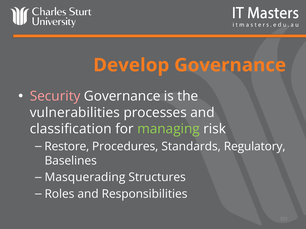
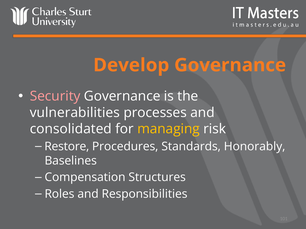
classification: classification -> consolidated (71, 129)
managing colour: light green -> yellow (169, 129)
Regulatory: Regulatory -> Honorably (255, 147)
Masquerading: Masquerading -> Compensation (85, 178)
